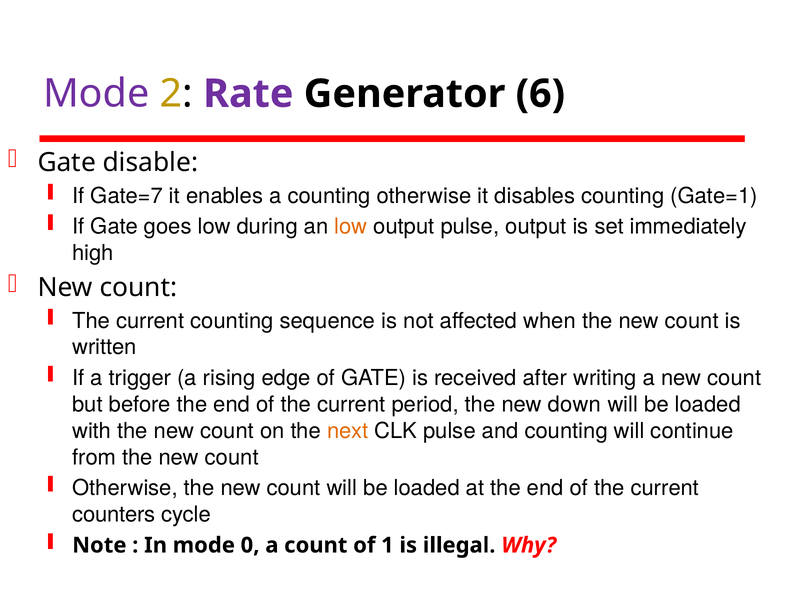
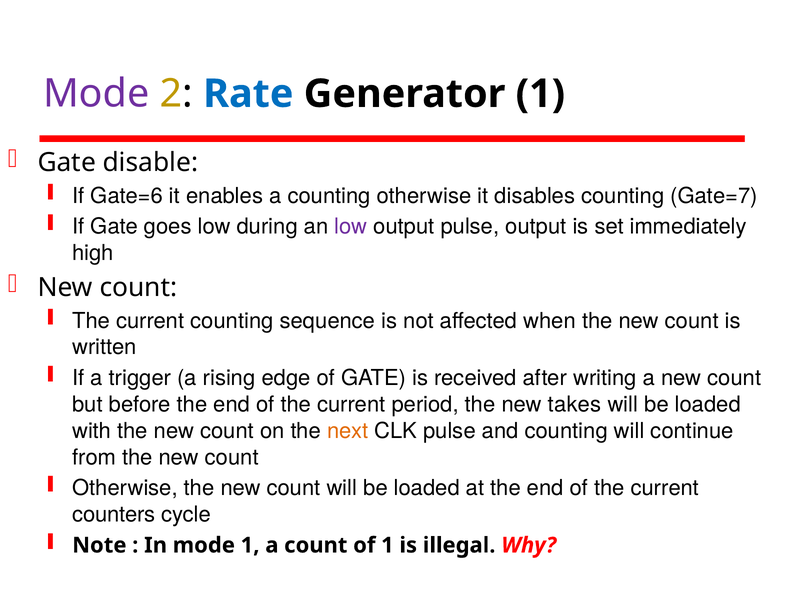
Rate colour: purple -> blue (248, 94)
Generator 6: 6 -> 1 (540, 94)
Gate=7: Gate=7 -> Gate=6 (127, 196)
Gate=1: Gate=1 -> Gate=7 (714, 196)
low colour: orange -> purple (351, 226)
down: down -> takes (575, 404)
mode 0: 0 -> 1 (250, 545)
